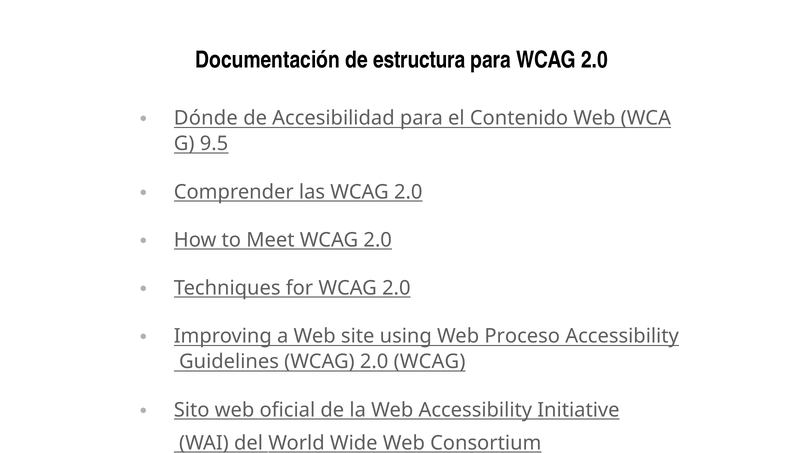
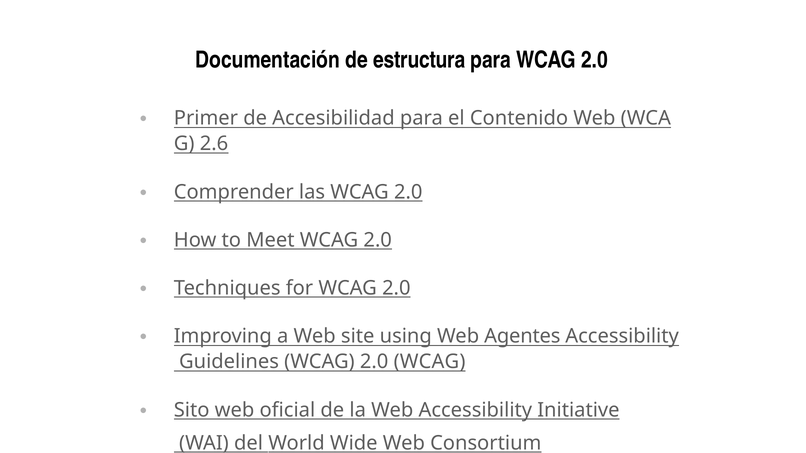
Dónde: Dónde -> Primer (206, 118)
9.5: 9.5 -> 2.6 (214, 144)
Proceso: Proceso -> Agentes (522, 336)
